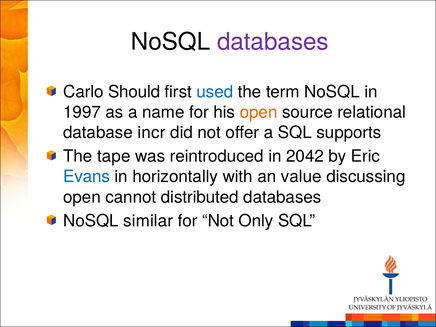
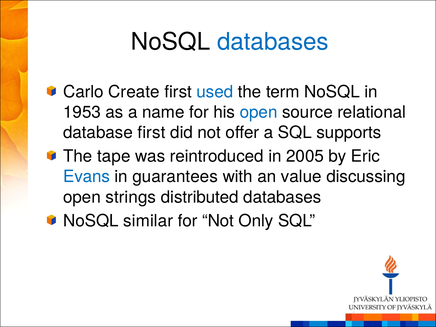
databases colour: purple -> blue (273, 42)
Should: Should -> Create (134, 92)
1997: 1997 -> 1953 (82, 112)
open colour: orange -> blue (259, 112)
database incr: incr -> first (151, 133)
2042: 2042 -> 2005 (305, 156)
horizontally: horizontally -> guarantees (175, 177)
cannot: cannot -> strings (131, 197)
